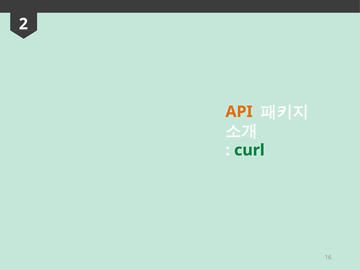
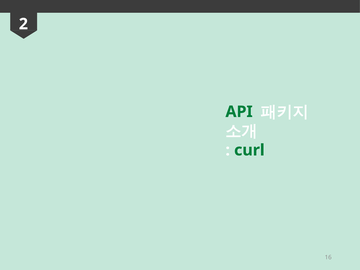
API colour: orange -> green (239, 112)
